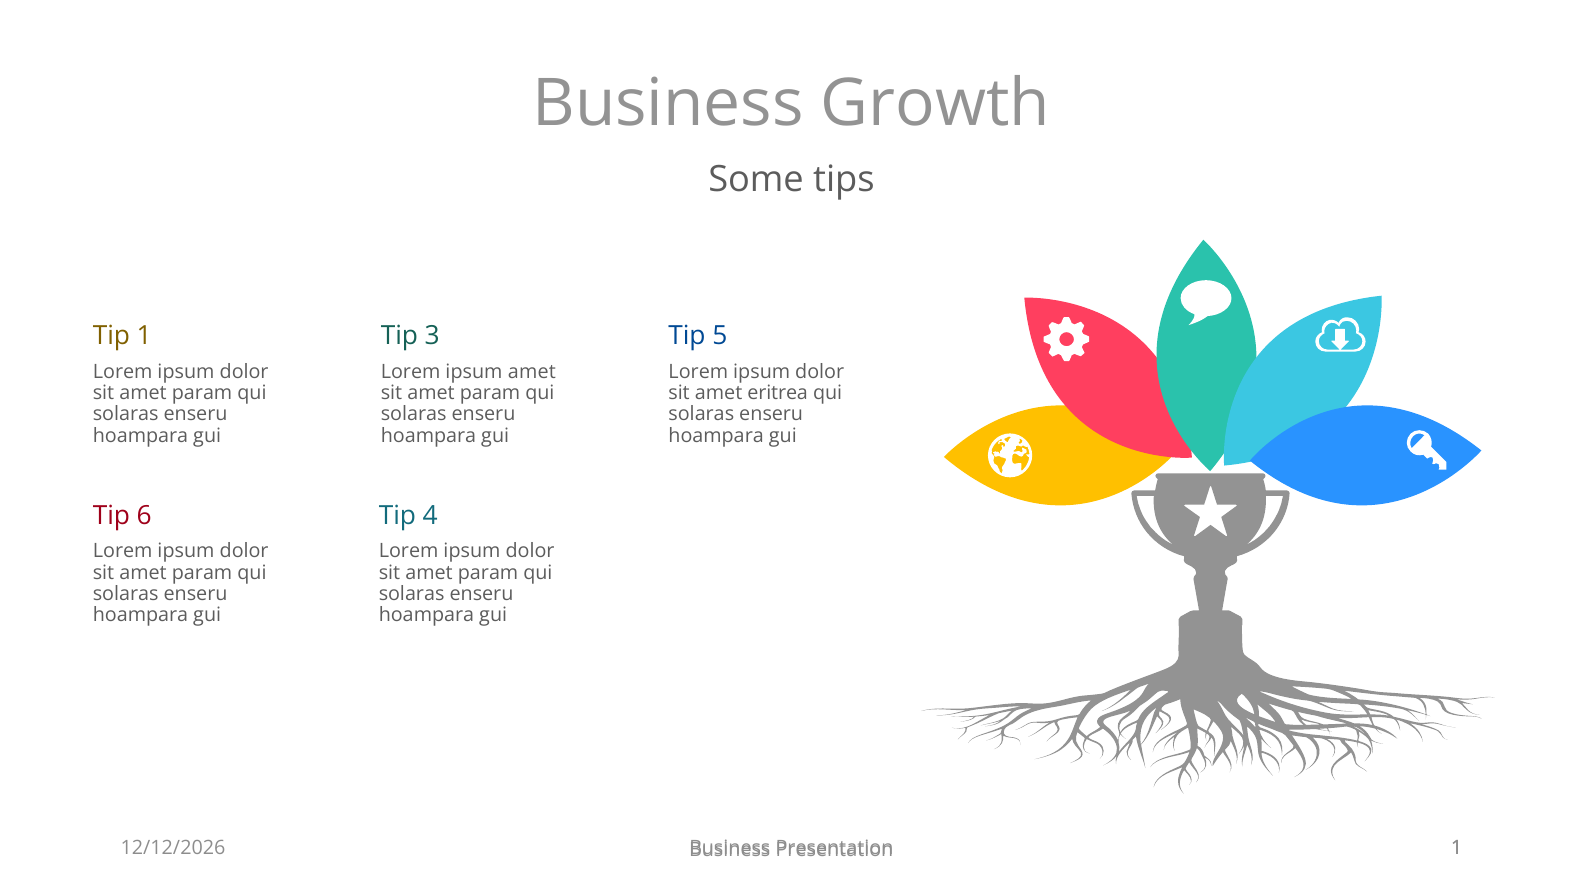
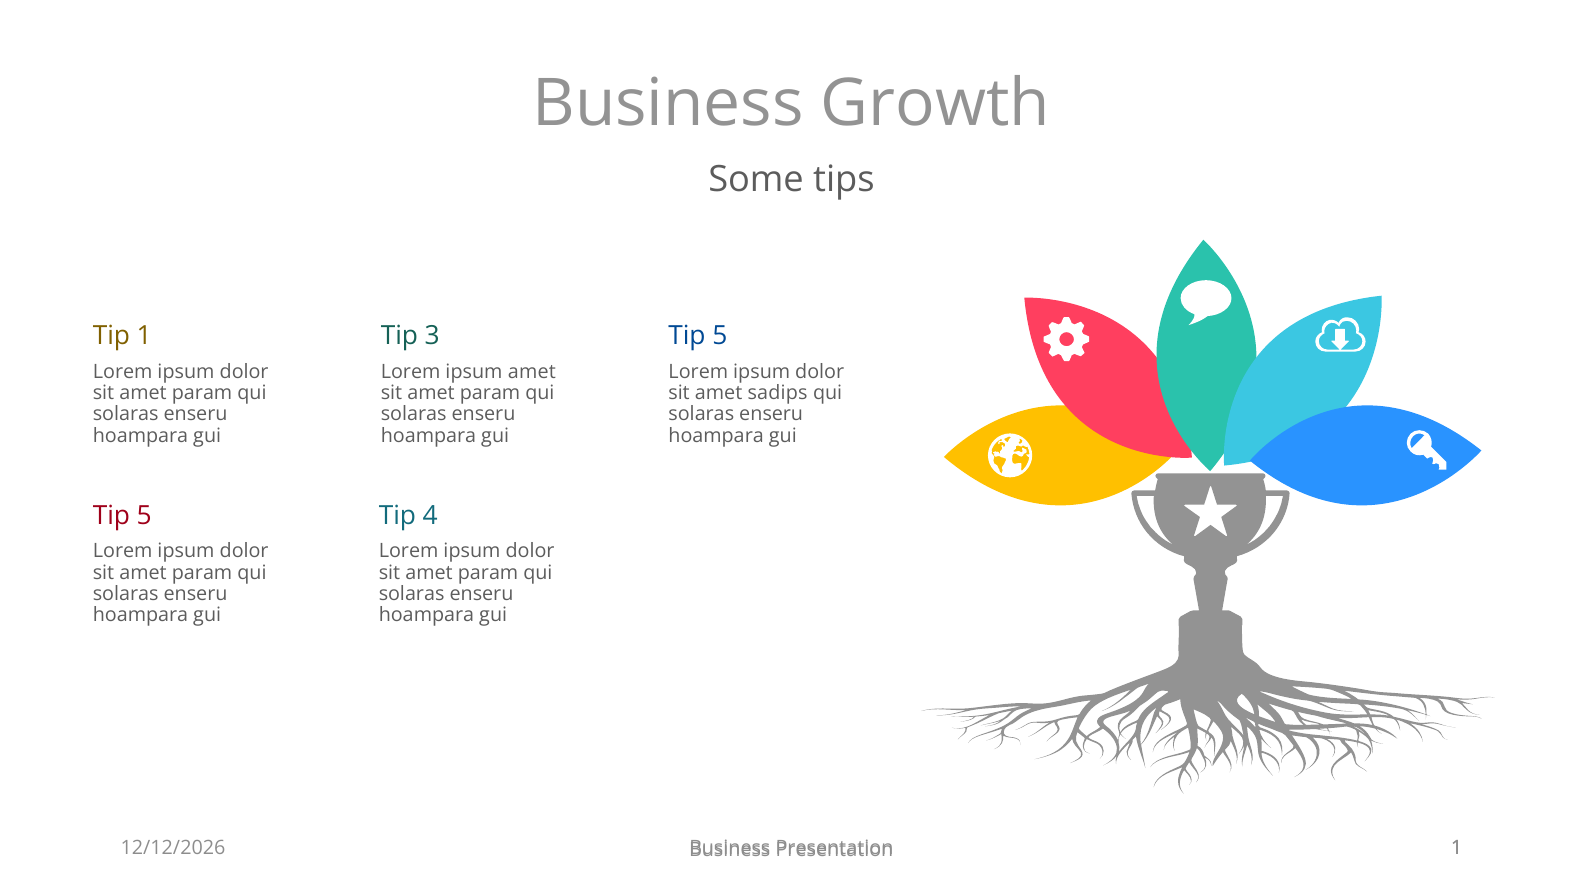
eritrea: eritrea -> sadips (778, 393)
6: 6 -> 5 (144, 516)
